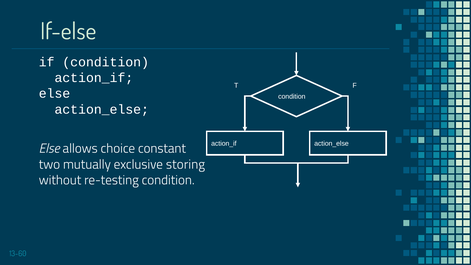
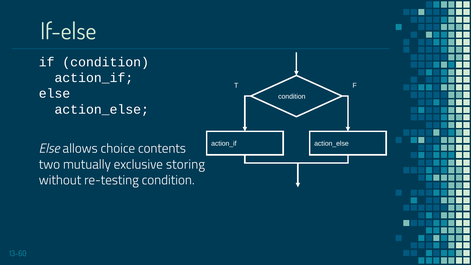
constant: constant -> contents (162, 149)
